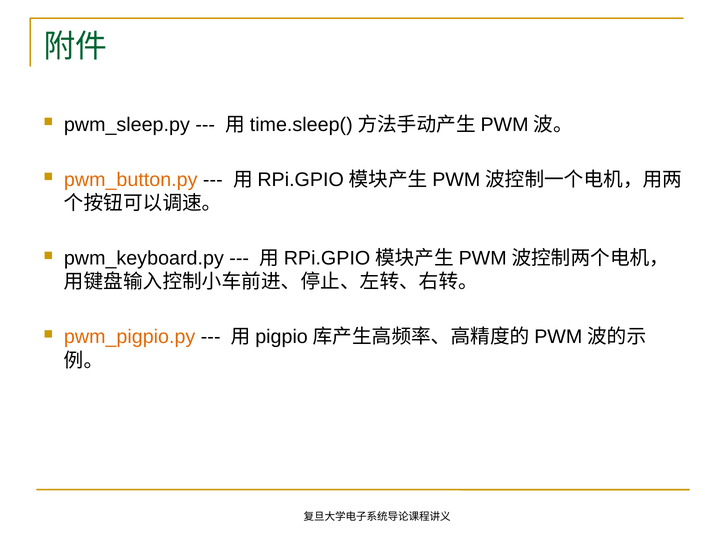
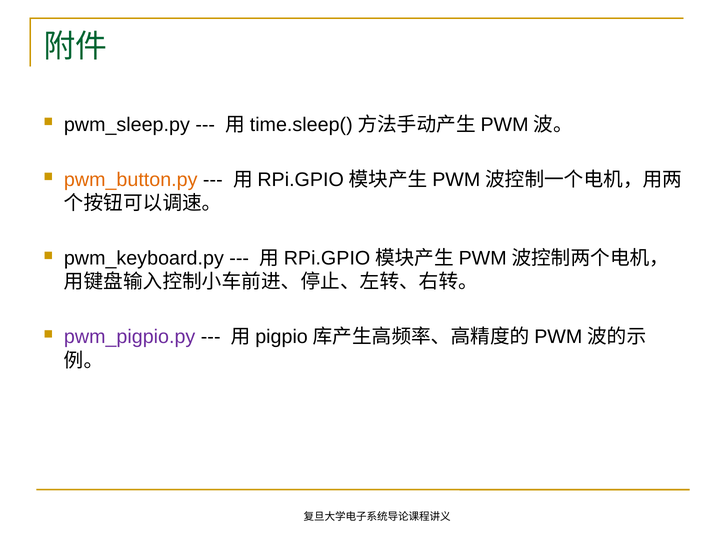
pwm_pigpio.py colour: orange -> purple (130, 337)
